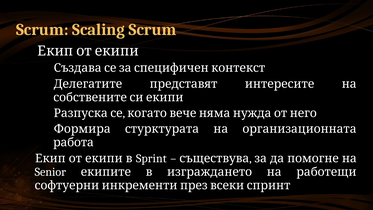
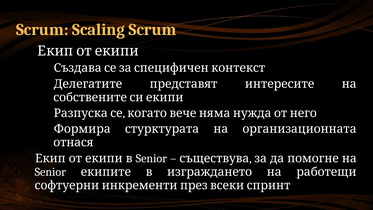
работа: работа -> отнася (73, 142)
в Sprint: Sprint -> Senior (151, 158)
